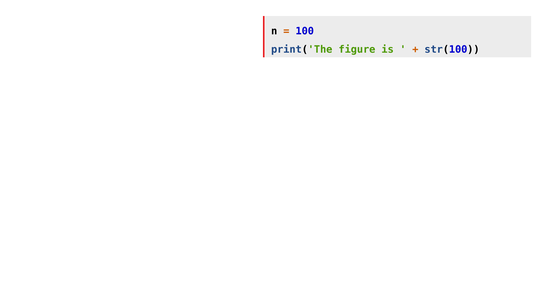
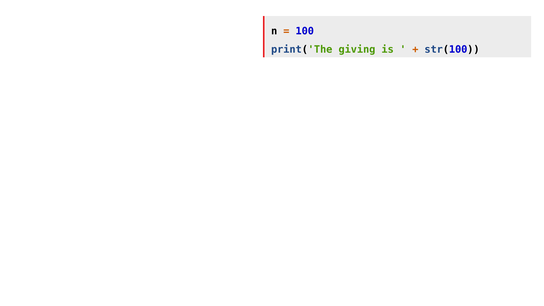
figure: figure -> giving (357, 49)
